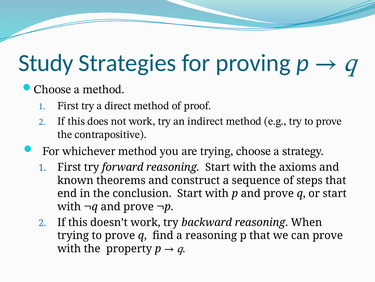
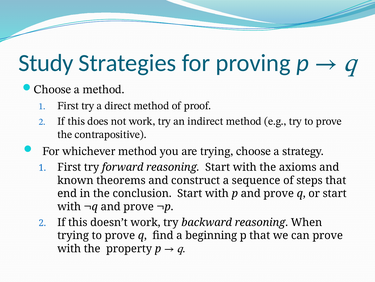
a reasoning: reasoning -> beginning (211, 235)
